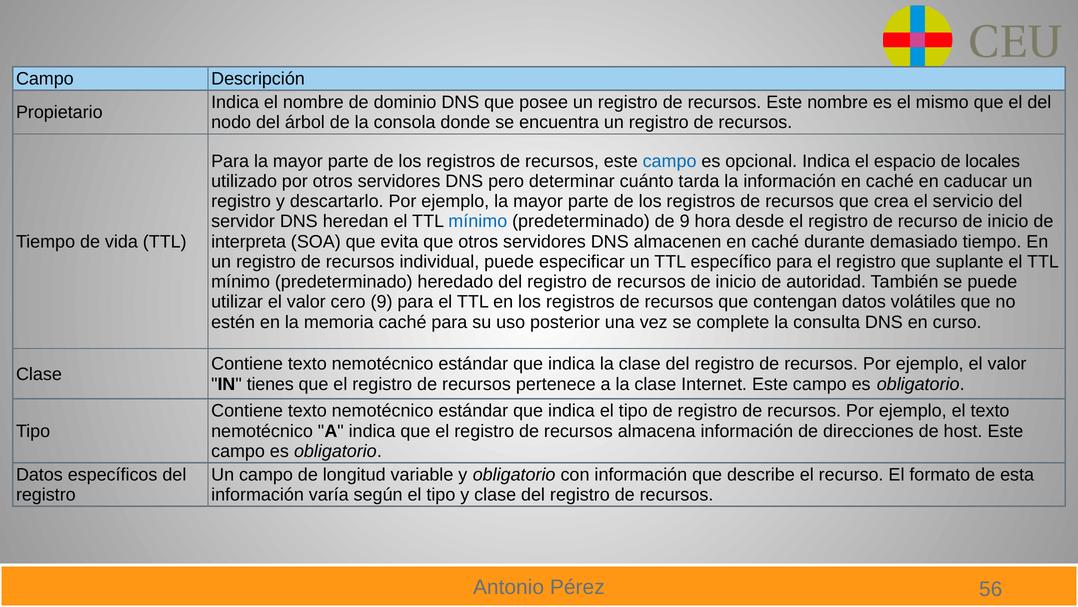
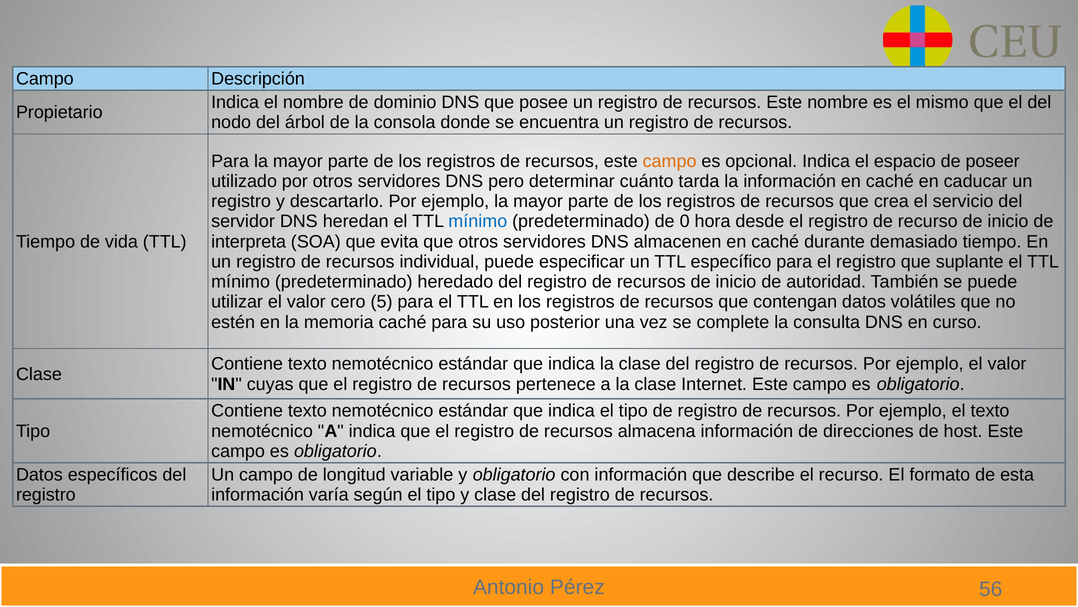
campo colour: blue -> orange (670, 161)
locales: locales -> poseer (993, 161)
de 9: 9 -> 0 (685, 221)
cero 9: 9 -> 5 (382, 302)
tienes: tienes -> cuyas (270, 384)
